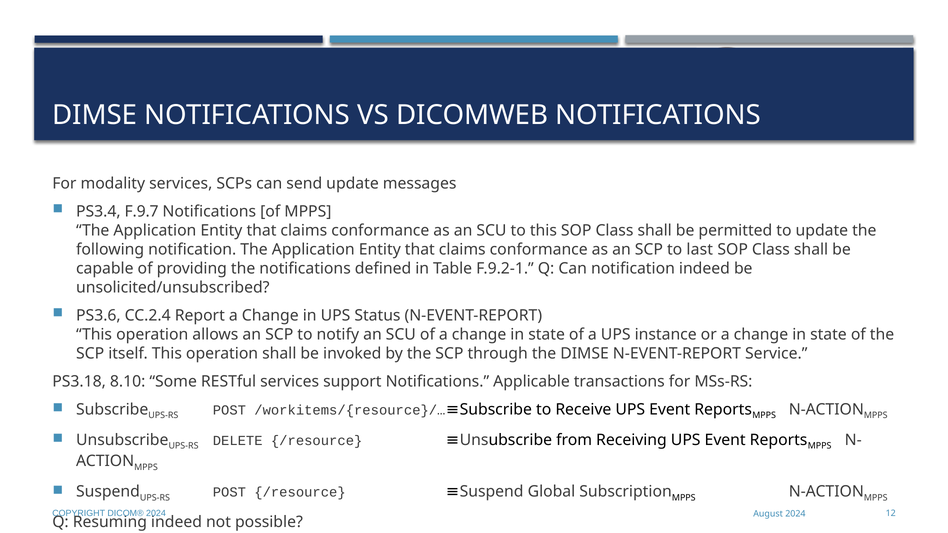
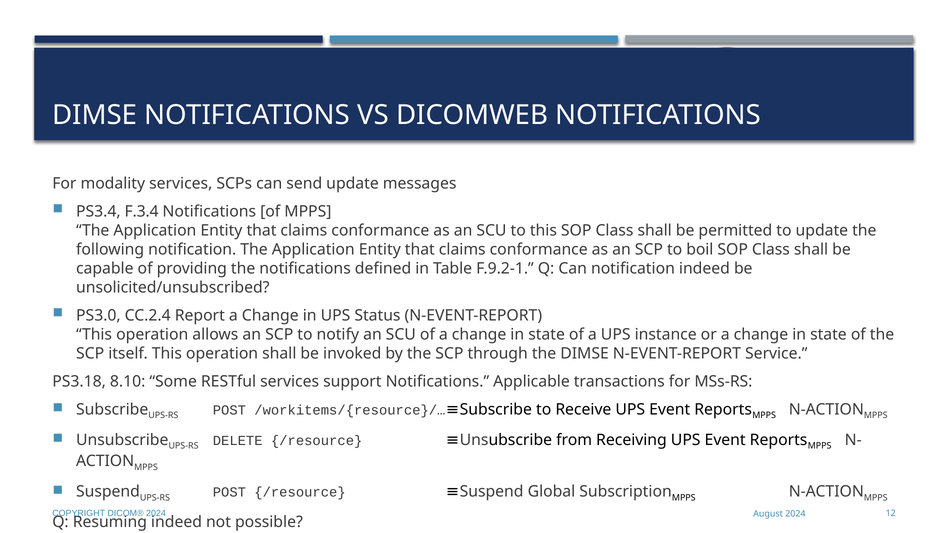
F.9.7: F.9.7 -> F.3.4 (142, 212)
last: last -> boil (700, 250)
PS3.6: PS3.6 -> PS3.0 (98, 316)
